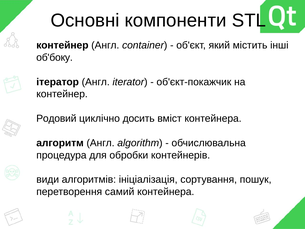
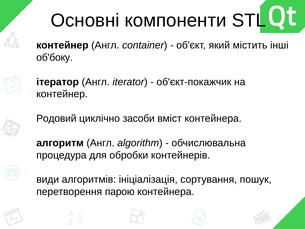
досить: досить -> засоби (139, 118)
самий: самий -> парою (120, 192)
